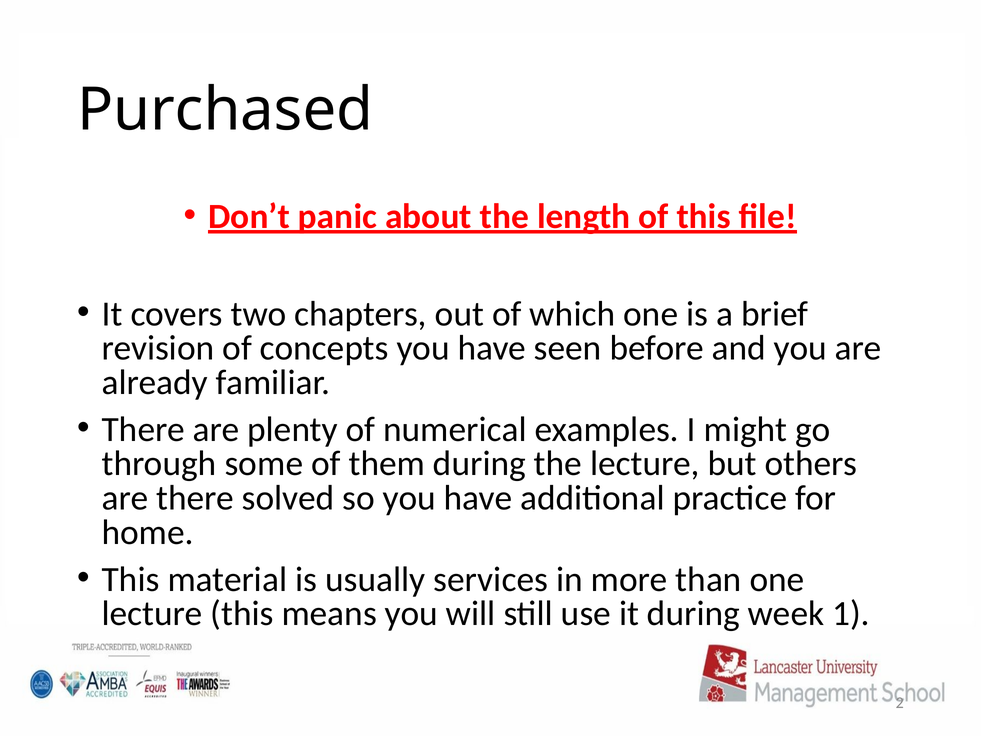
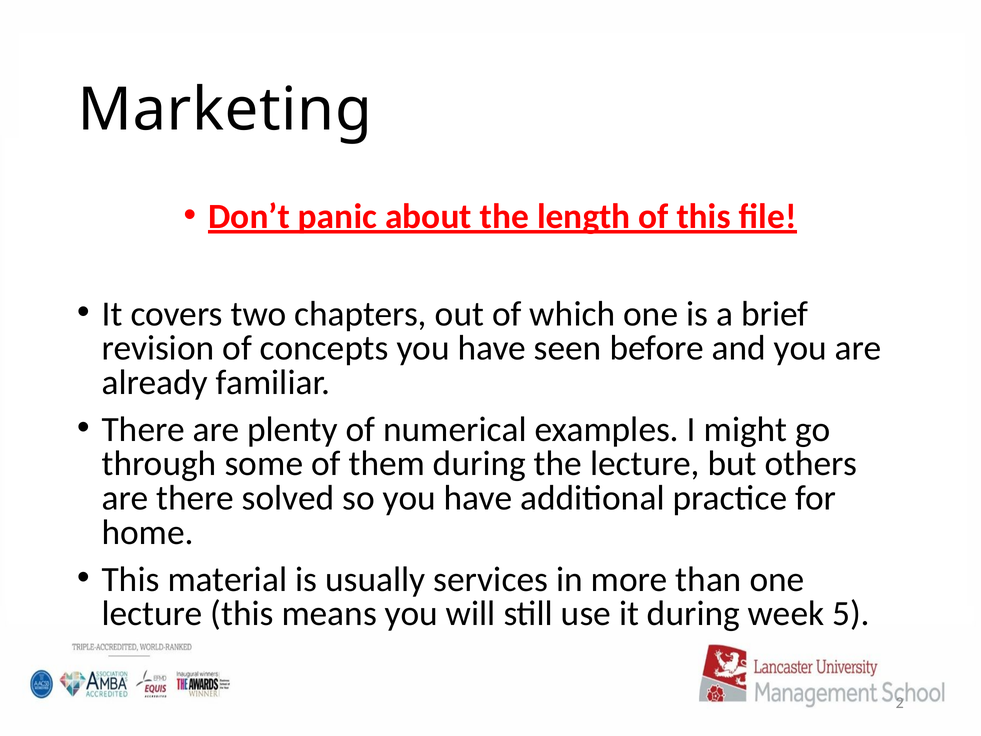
Purchased: Purchased -> Marketing (225, 110)
1: 1 -> 5 (851, 614)
